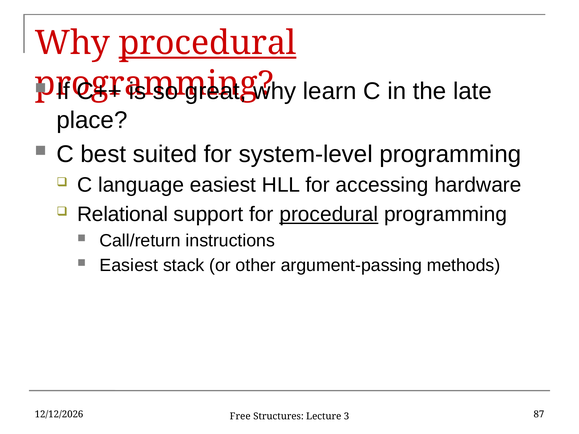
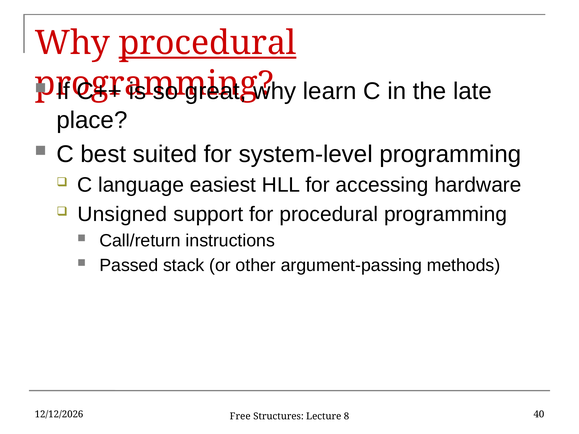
Relational: Relational -> Unsigned (122, 214)
procedural underline: present -> none (329, 214)
Easiest: Easiest -> Passed (129, 266)
87: 87 -> 40 (539, 415)
3: 3 -> 8 (346, 417)
